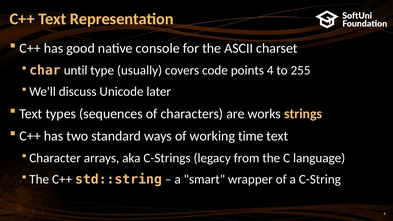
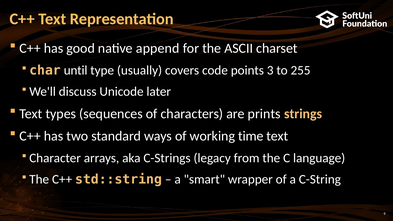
console: console -> append (158, 48)
4: 4 -> 3 (270, 70)
works: works -> prints (264, 114)
